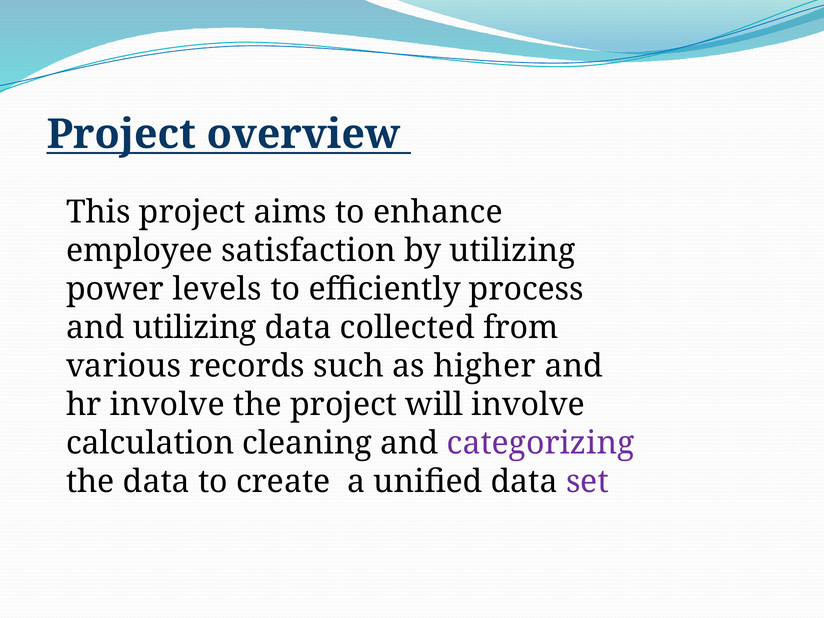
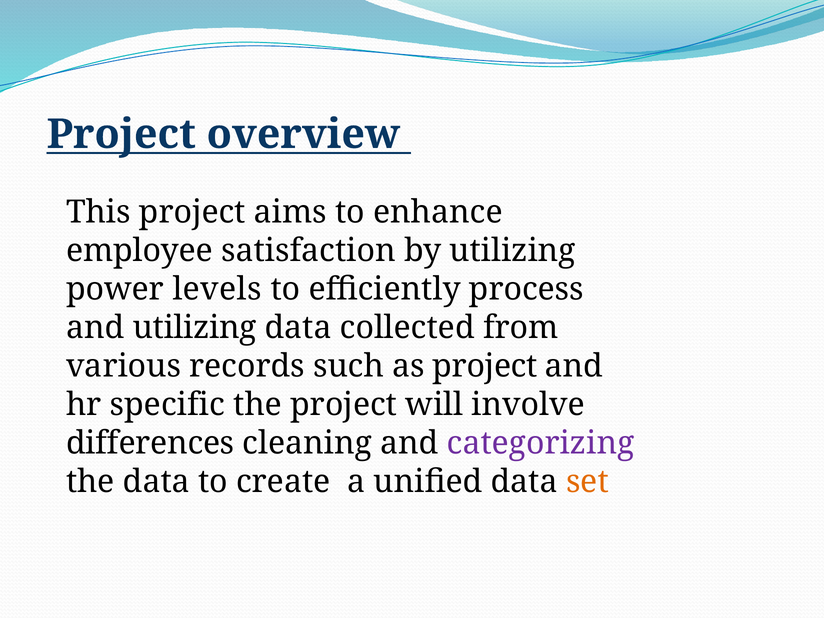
as higher: higher -> project (485, 366)
hr involve: involve -> specific (167, 405)
calculation: calculation -> differences (150, 443)
set colour: purple -> orange (587, 482)
